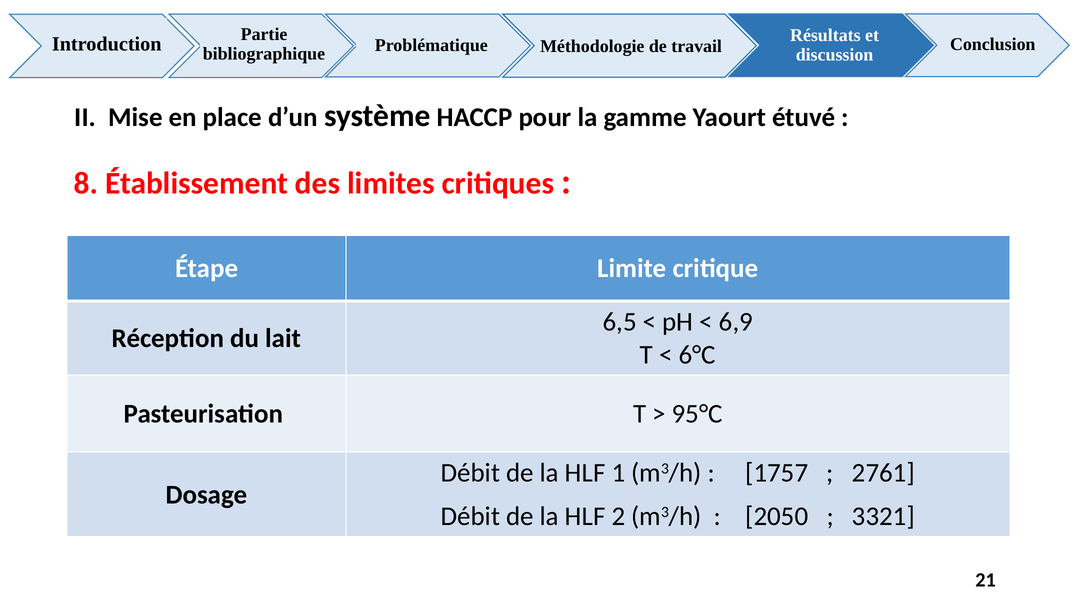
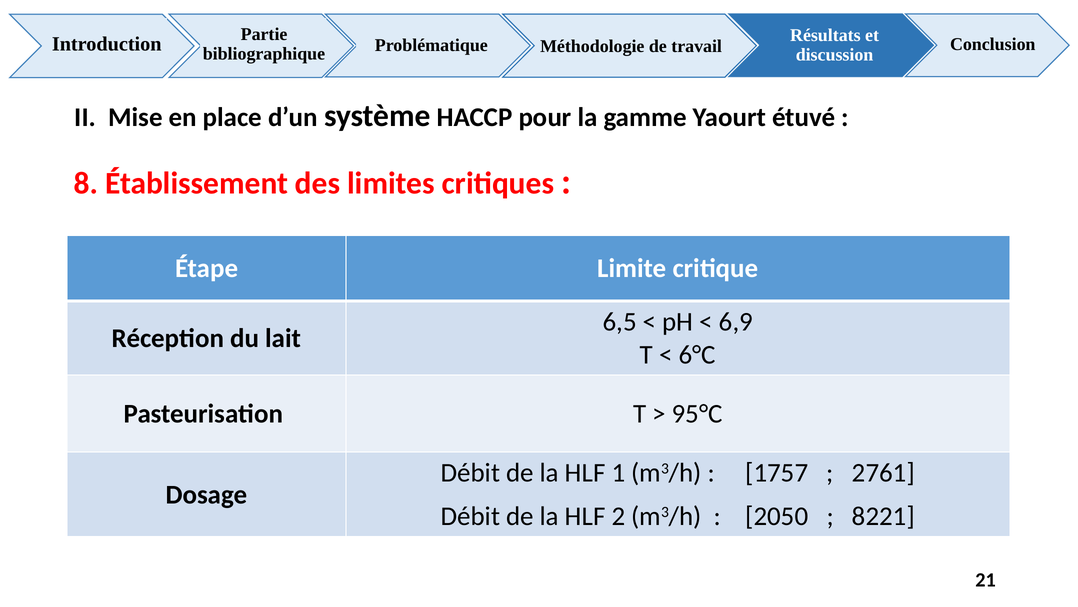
3321: 3321 -> 8221 (883, 516)
